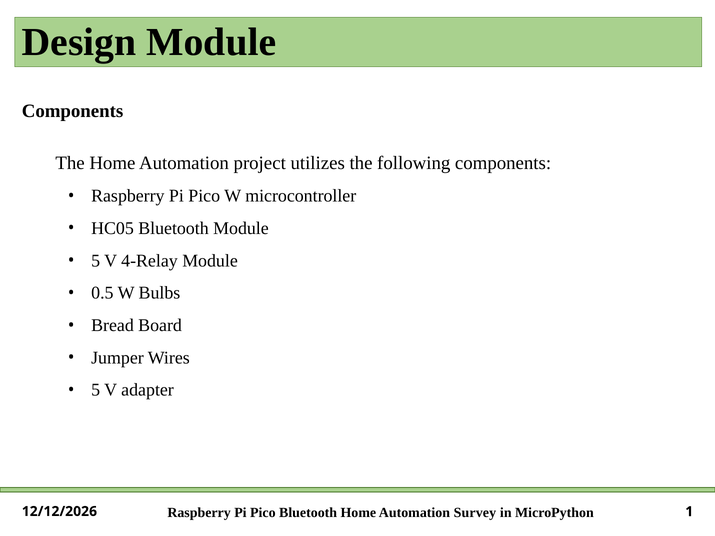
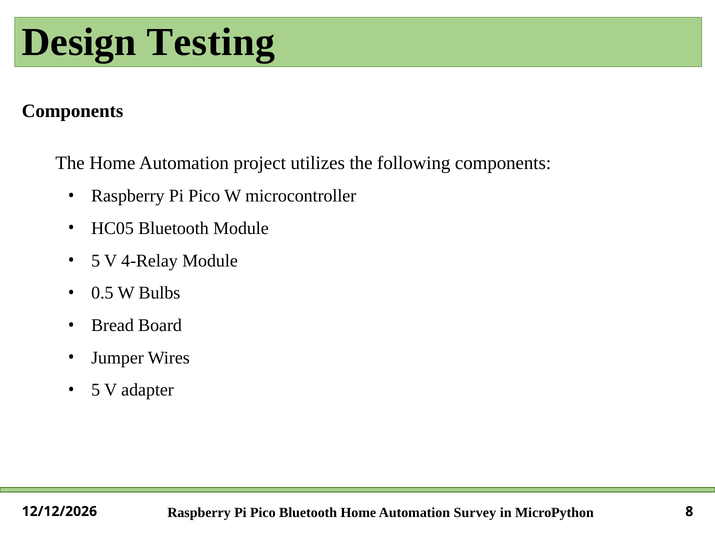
Design Module: Module -> Testing (211, 42)
1: 1 -> 8 (689, 512)
